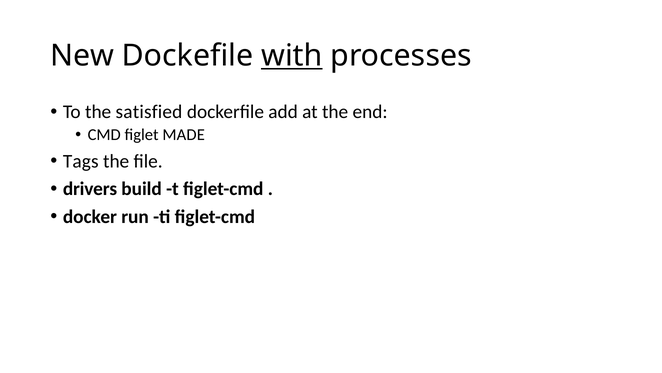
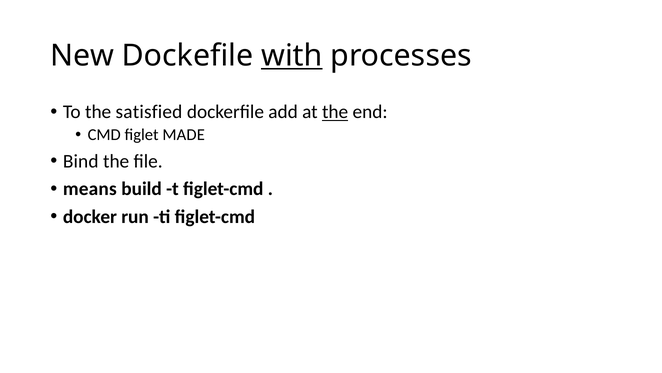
the underline: none -> present (335, 112)
Tags: Tags -> Bind (81, 161)
drivers: drivers -> means (90, 189)
